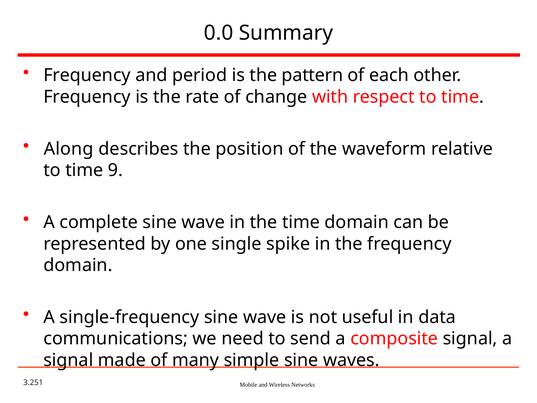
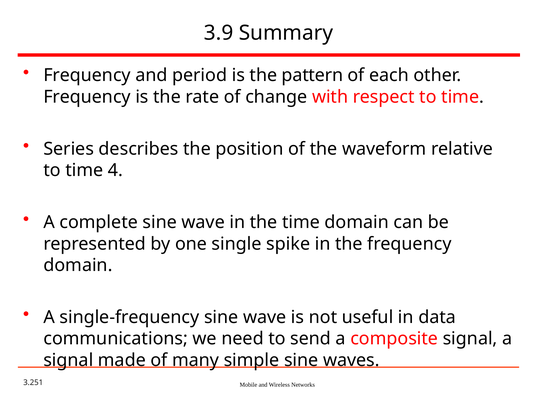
0.0: 0.0 -> 3.9 (219, 33)
Along: Along -> Series (69, 149)
9: 9 -> 4 (115, 170)
